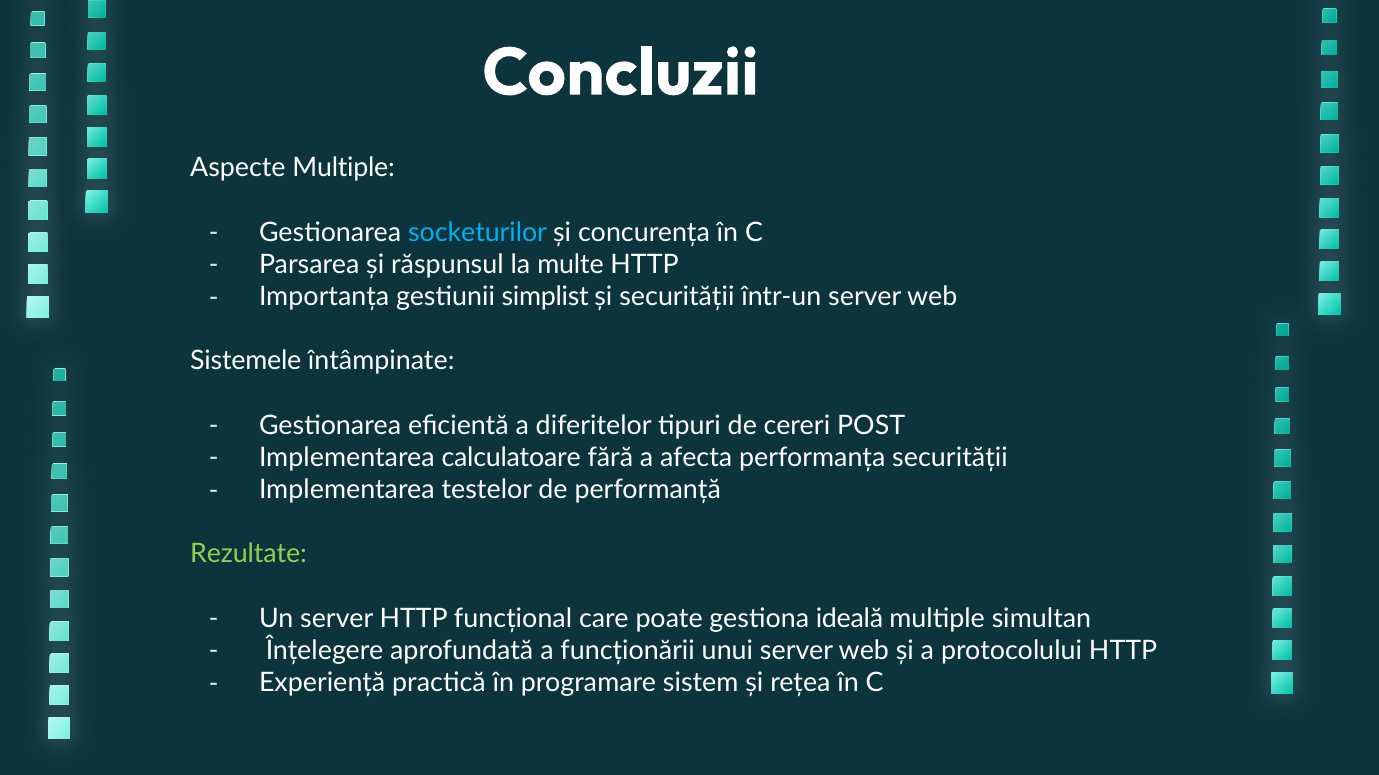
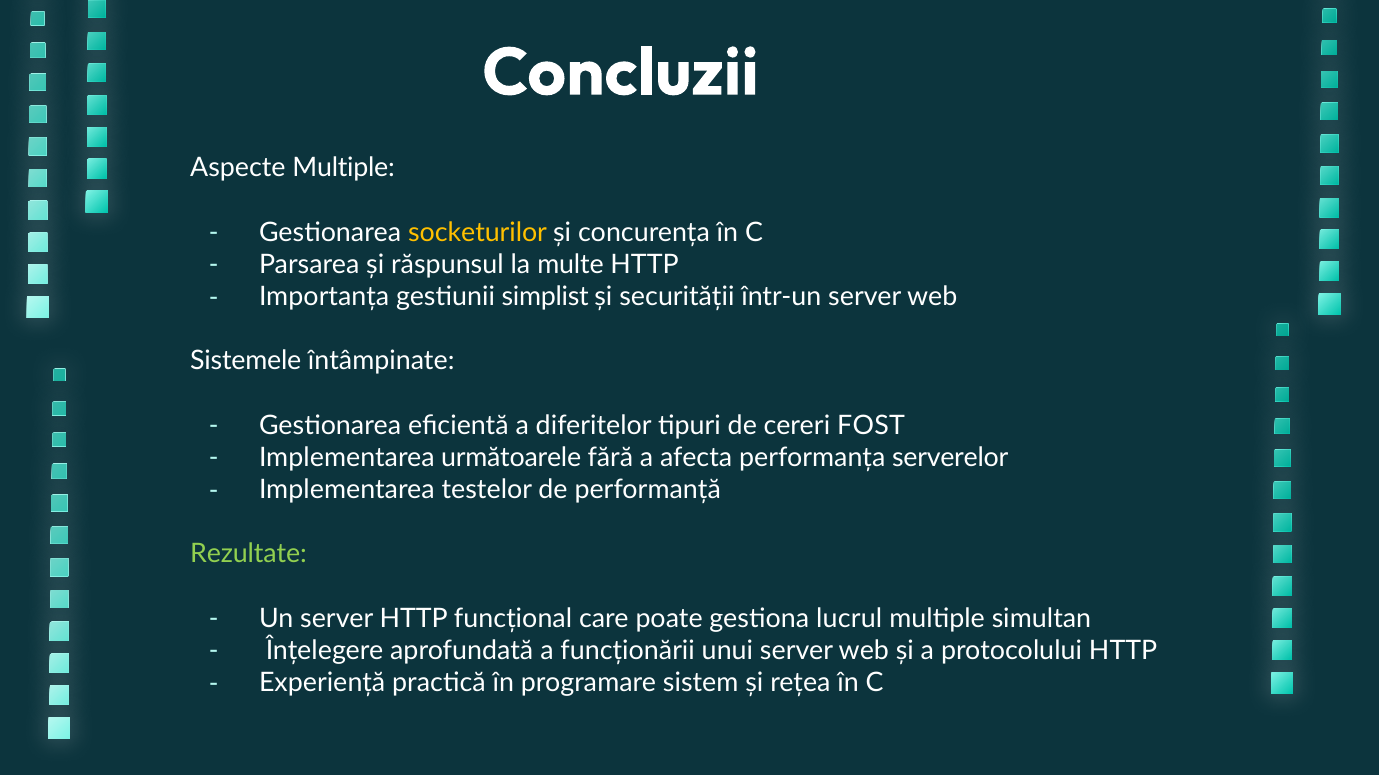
socketurilor colour: light blue -> yellow (478, 233)
POST: POST -> FOST (871, 426)
calculatoare: calculatoare -> următoarele (511, 458)
performanța securității: securității -> serverelor (950, 458)
ideală: ideală -> lucrul (849, 619)
